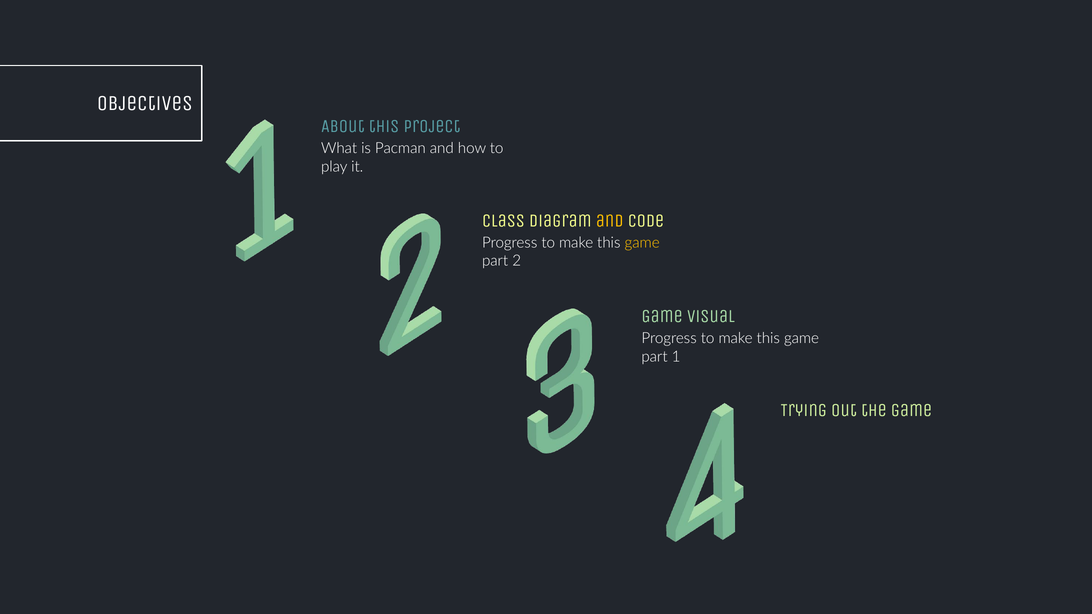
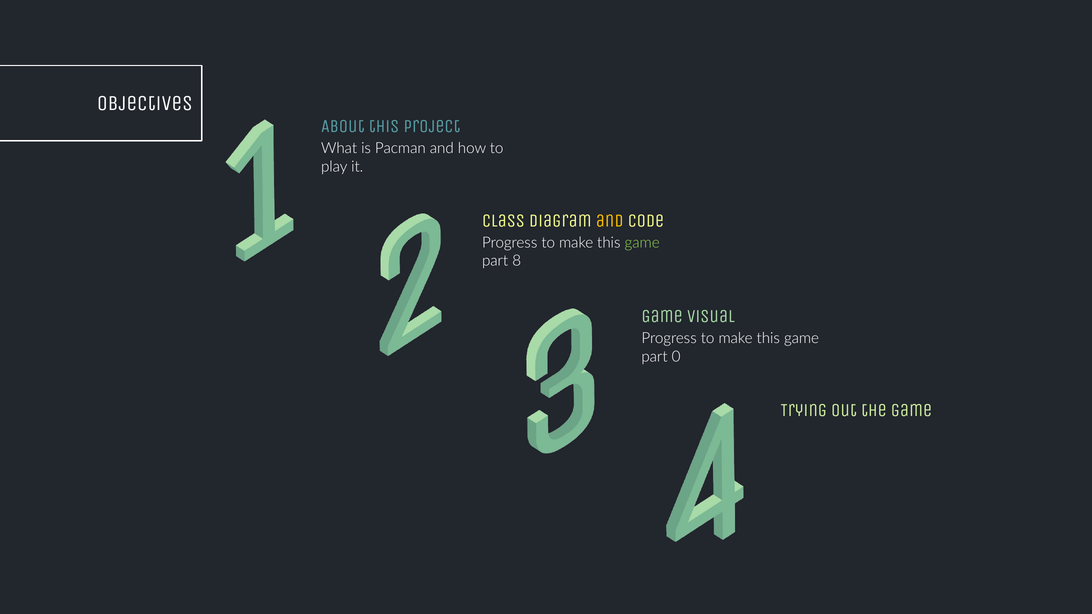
game colour: yellow -> light green (642, 243)
2: 2 -> 8 (517, 261)
1: 1 -> 0 (676, 357)
